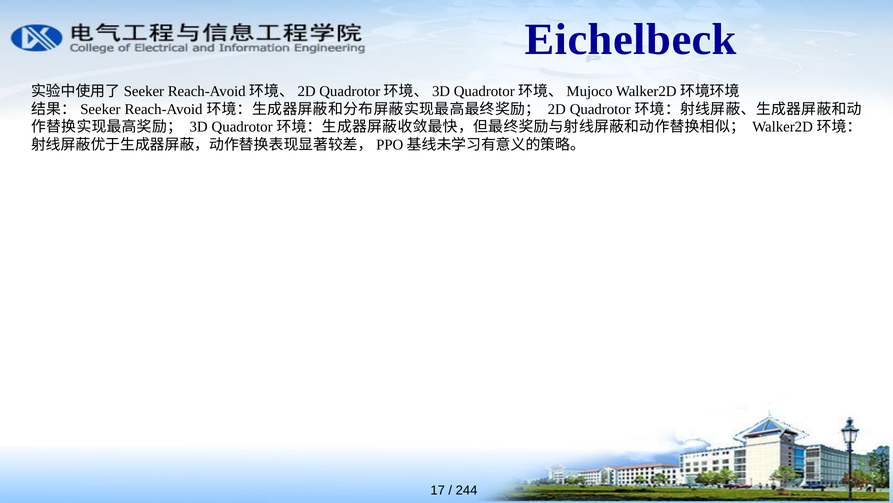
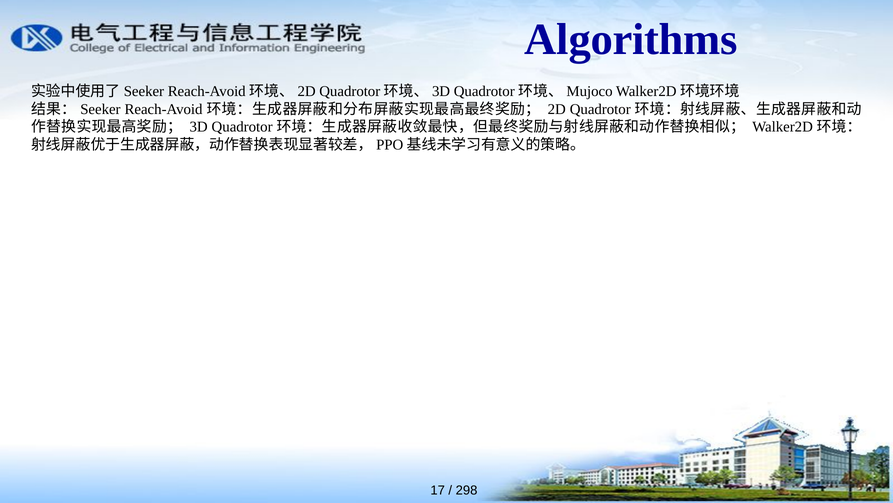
Eichelbeck: Eichelbeck -> Algorithms (631, 39)
244: 244 -> 298 (467, 490)
